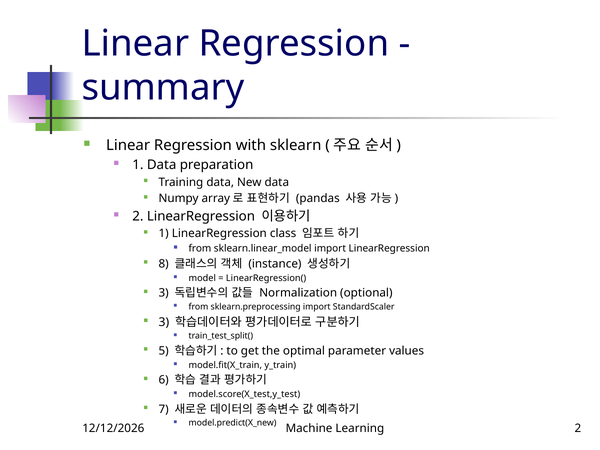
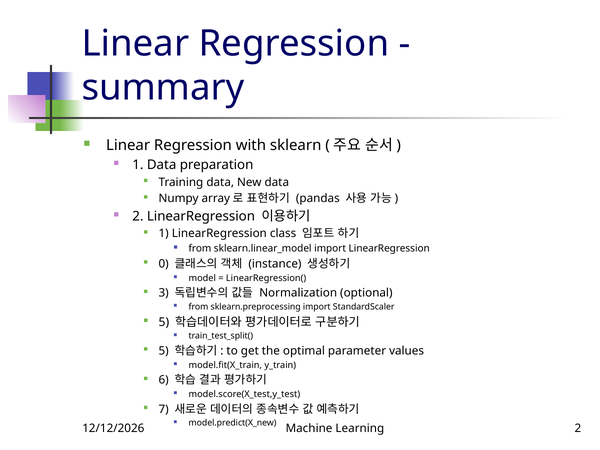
8: 8 -> 0 (164, 264)
3: 3 -> 5 (164, 322)
